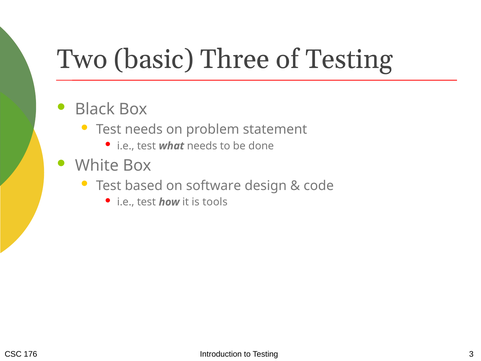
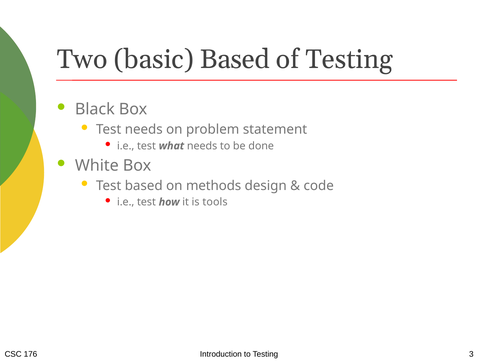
basic Three: Three -> Based (235, 59)
software: software -> methods (214, 186)
